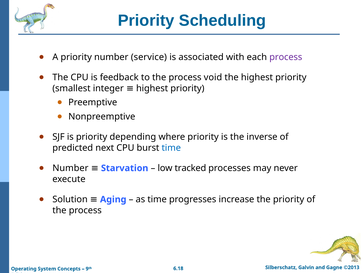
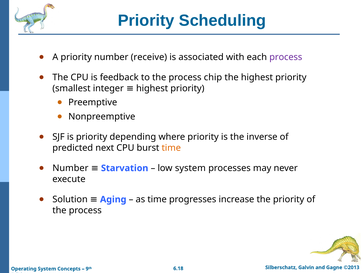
service: service -> receive (149, 57)
void: void -> chip (213, 77)
time colour: blue -> orange (171, 148)
low tracked: tracked -> system (190, 168)
